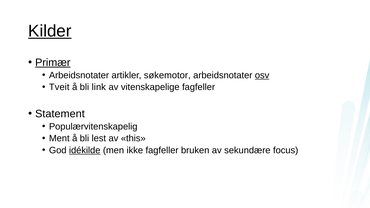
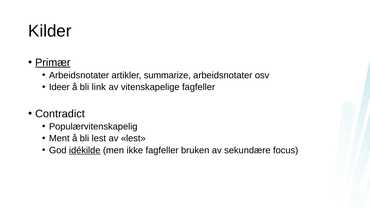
Kilder underline: present -> none (50, 31)
søkemotor: søkemotor -> summarize (167, 75)
osv underline: present -> none (262, 75)
Tveit: Tveit -> Ideer (59, 87)
Statement: Statement -> Contradict (60, 114)
av this: this -> lest (133, 138)
